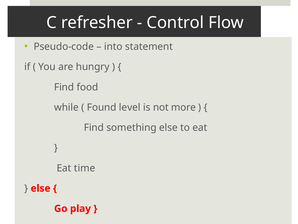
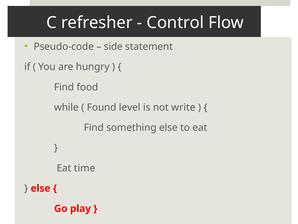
into: into -> side (113, 47)
more: more -> write (183, 107)
